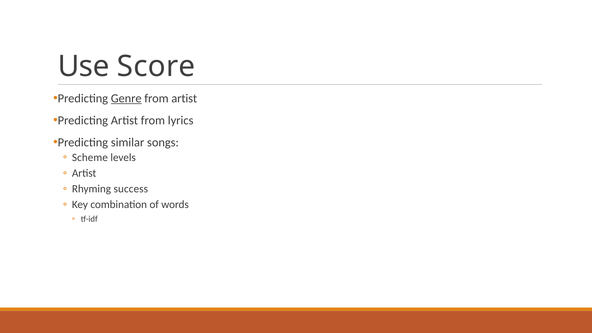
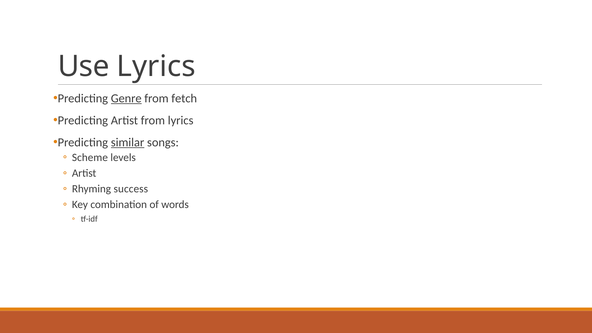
Use Score: Score -> Lyrics (156, 66)
from artist: artist -> fetch (184, 98)
similar underline: none -> present (128, 142)
